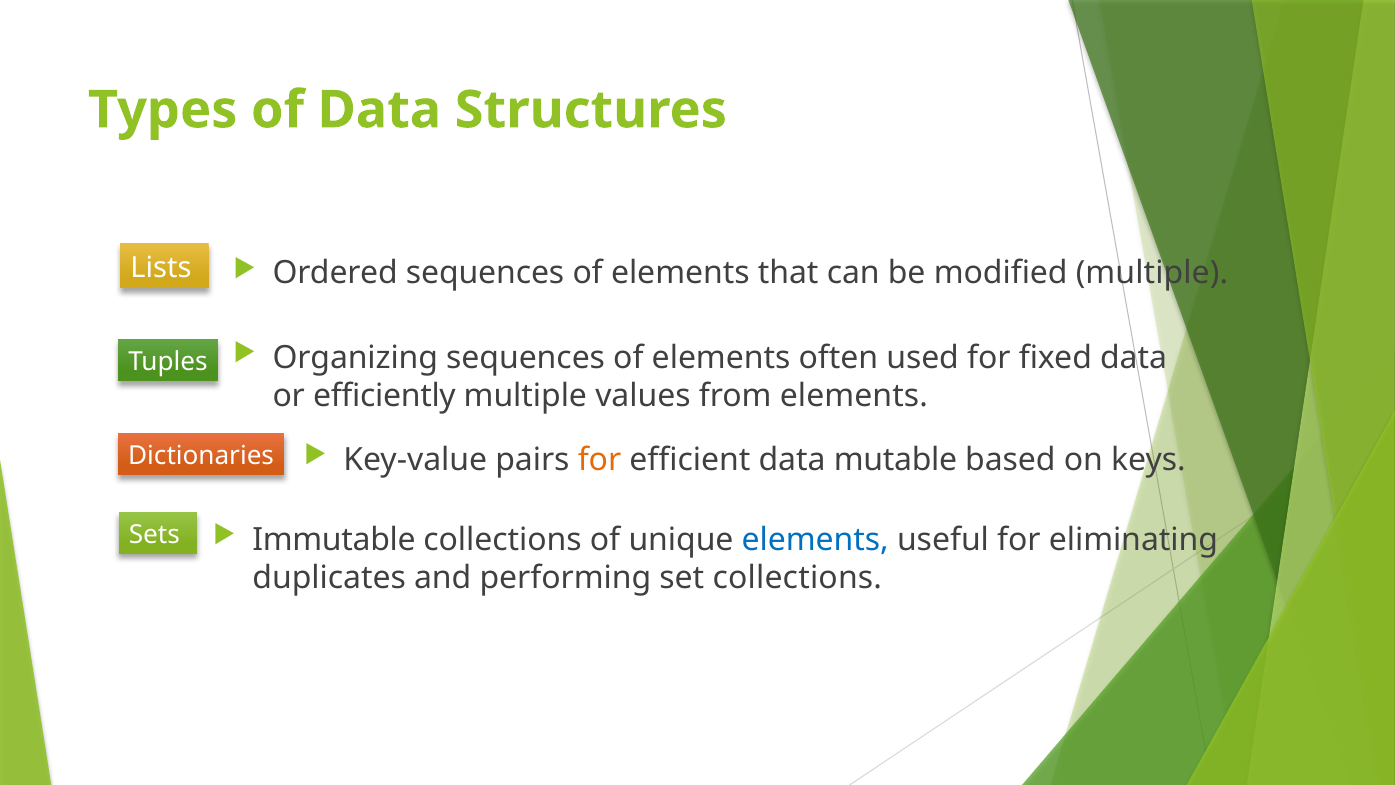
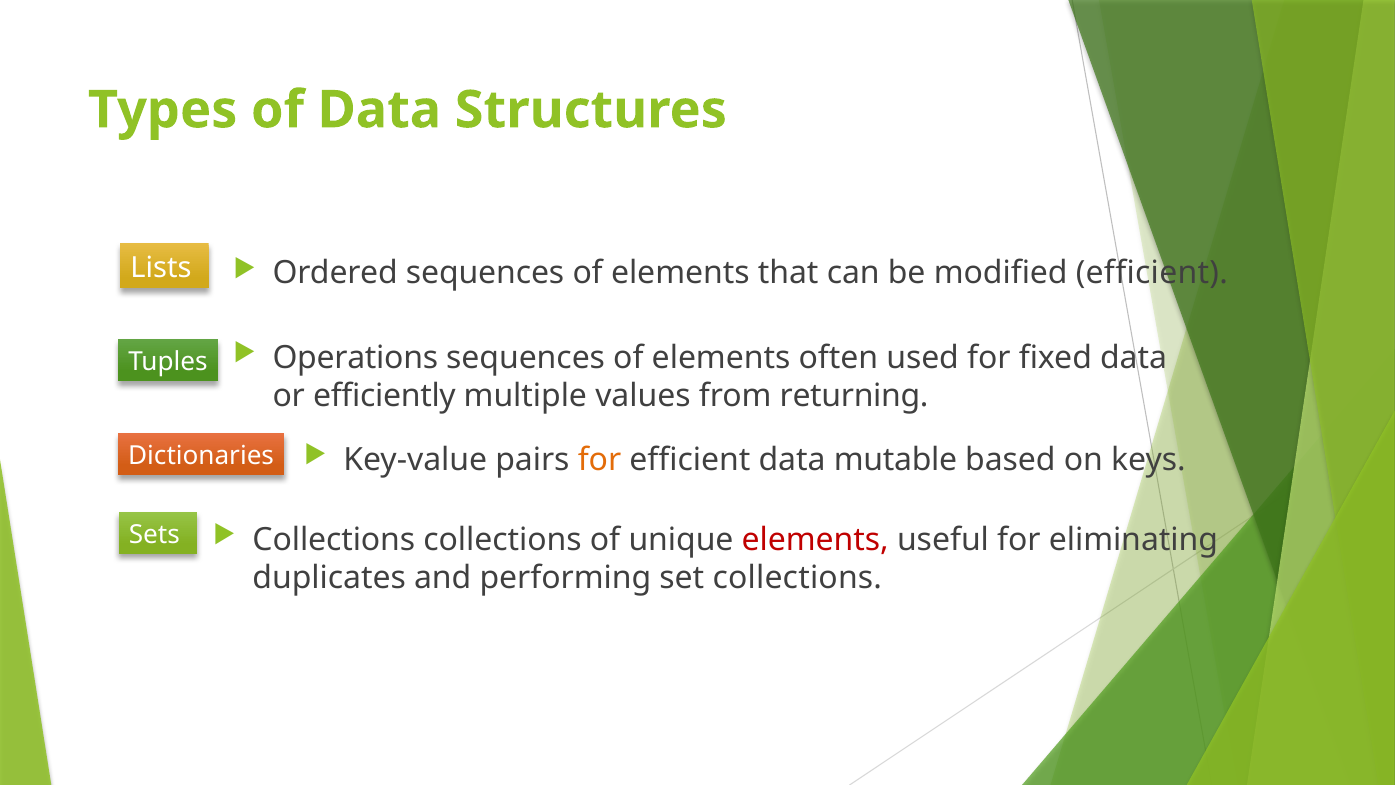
modified multiple: multiple -> efficient (1152, 273)
Organizing: Organizing -> Operations (355, 358)
from elements: elements -> returning (854, 396)
Immutable: Immutable -> Collections (334, 540)
elements colour: blue -> red (815, 540)
